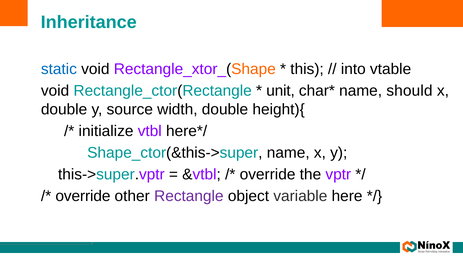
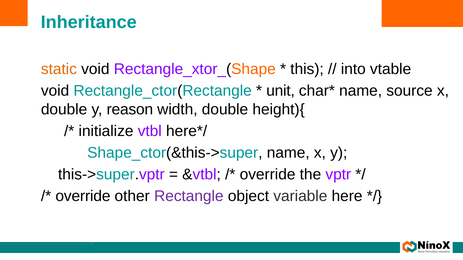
static colour: blue -> orange (59, 69)
should: should -> source (410, 91)
source: source -> reason (130, 110)
